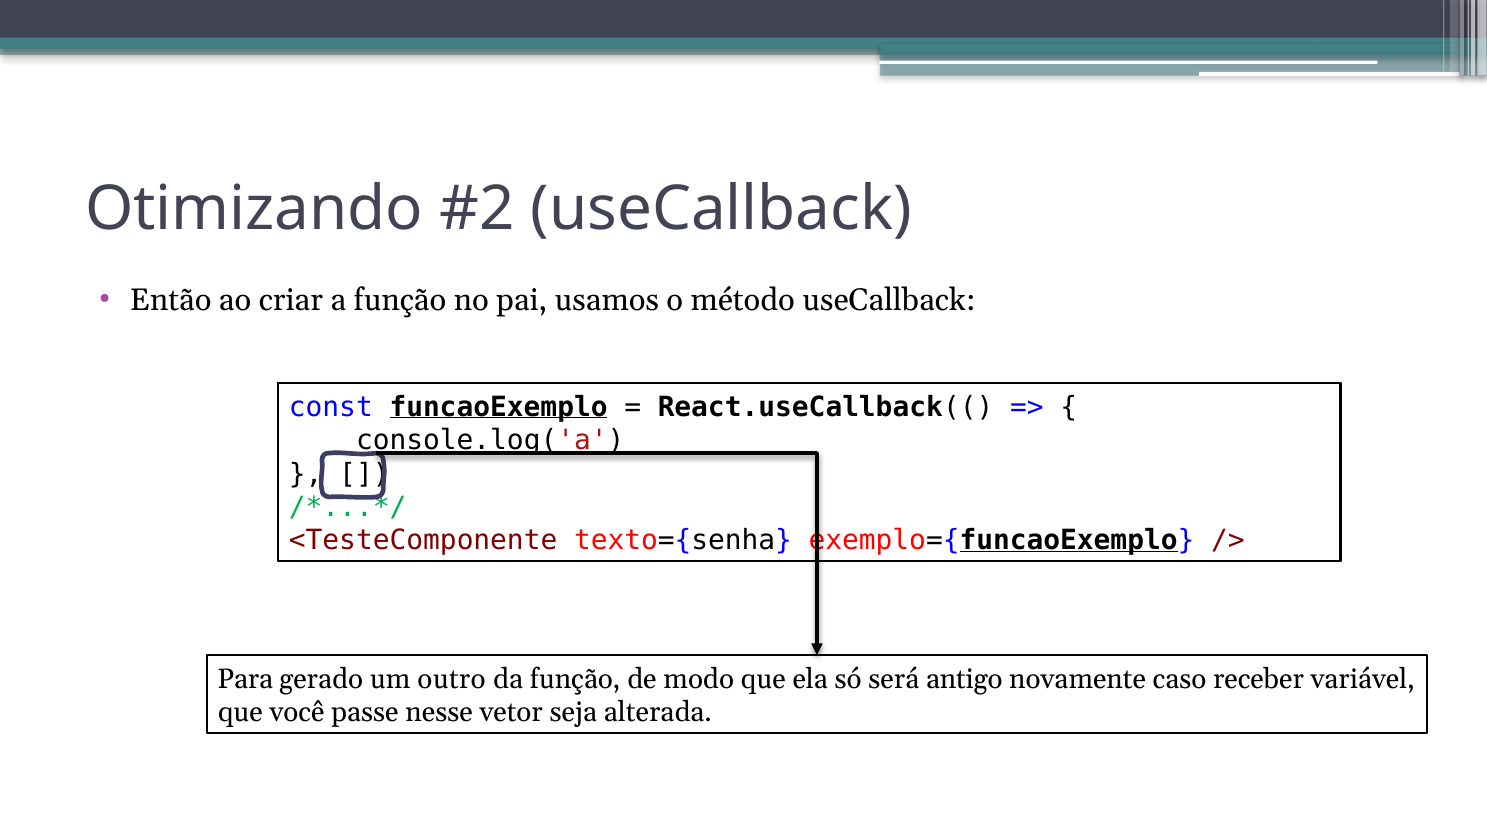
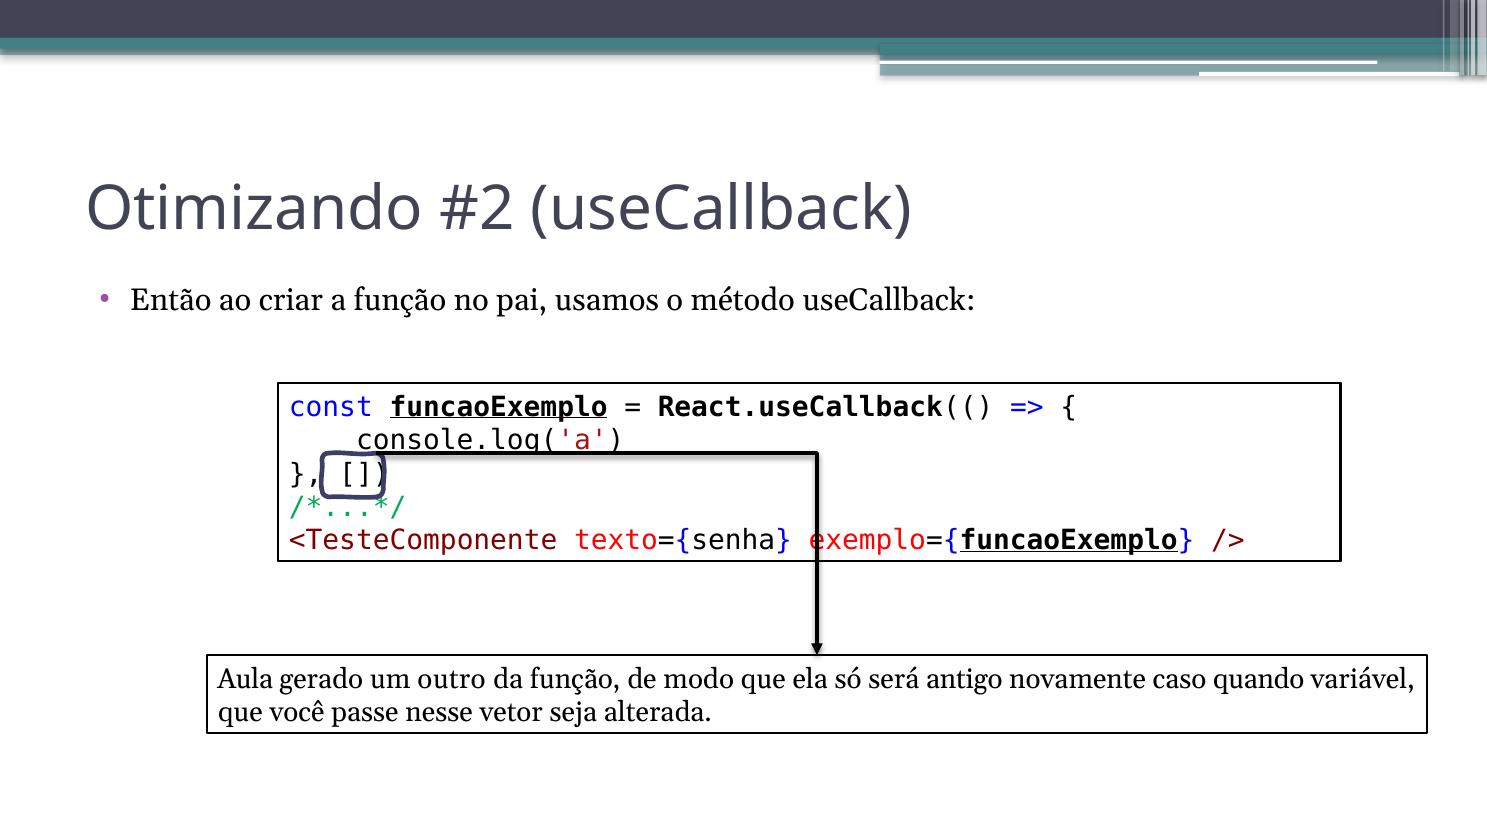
Para: Para -> Aula (245, 679)
receber: receber -> quando (1259, 679)
